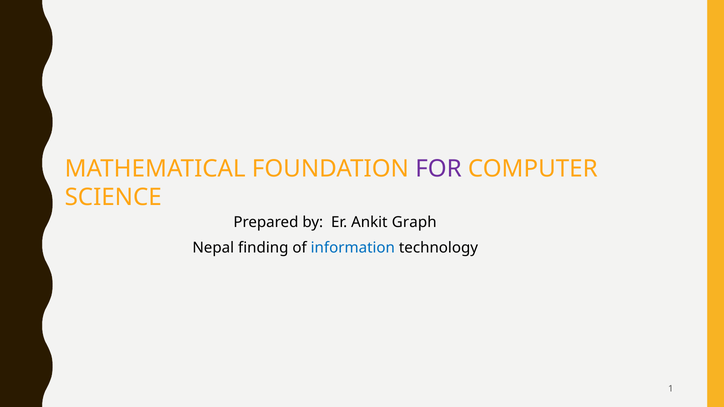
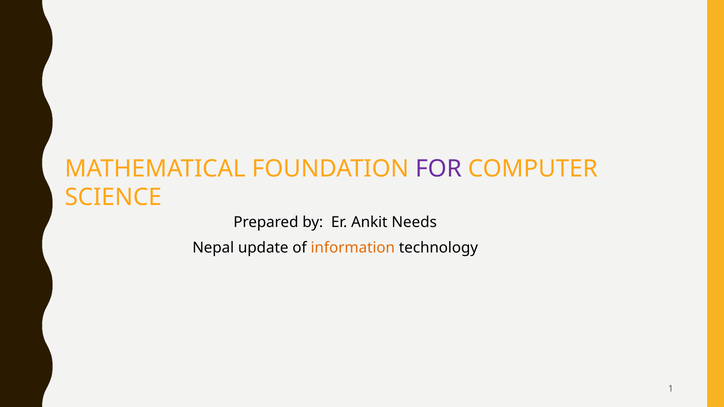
Graph: Graph -> Needs (414, 222)
finding: finding -> update (263, 248)
information colour: blue -> orange (353, 248)
